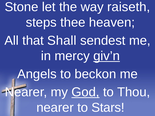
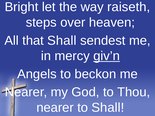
Stone: Stone -> Bright (21, 7)
thee: thee -> over (73, 23)
God underline: present -> none (85, 92)
to Stars: Stars -> Shall (108, 108)
